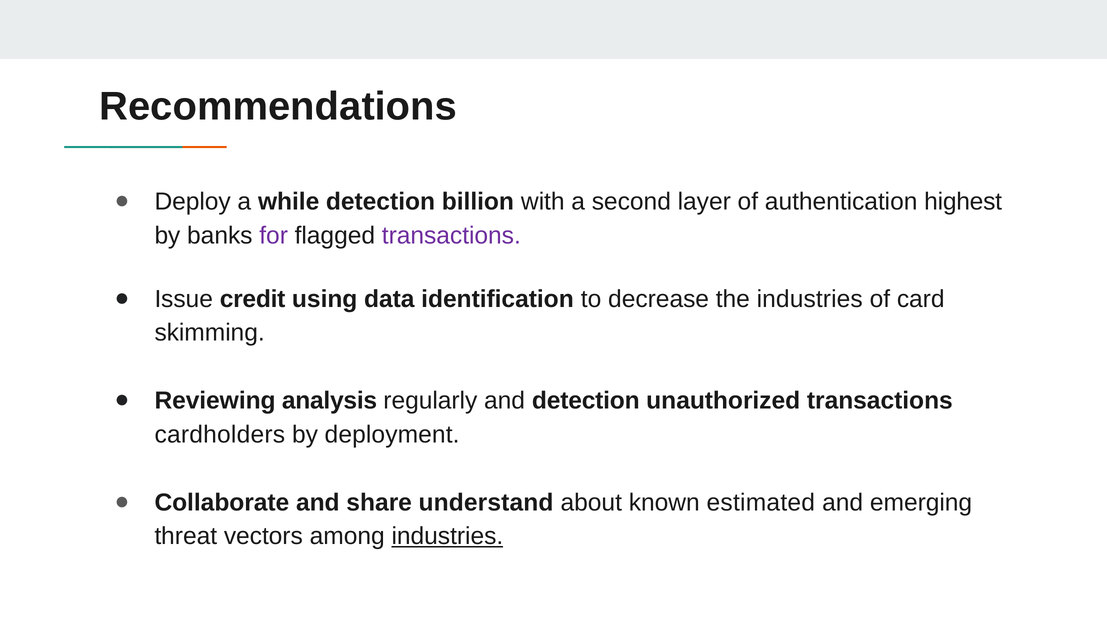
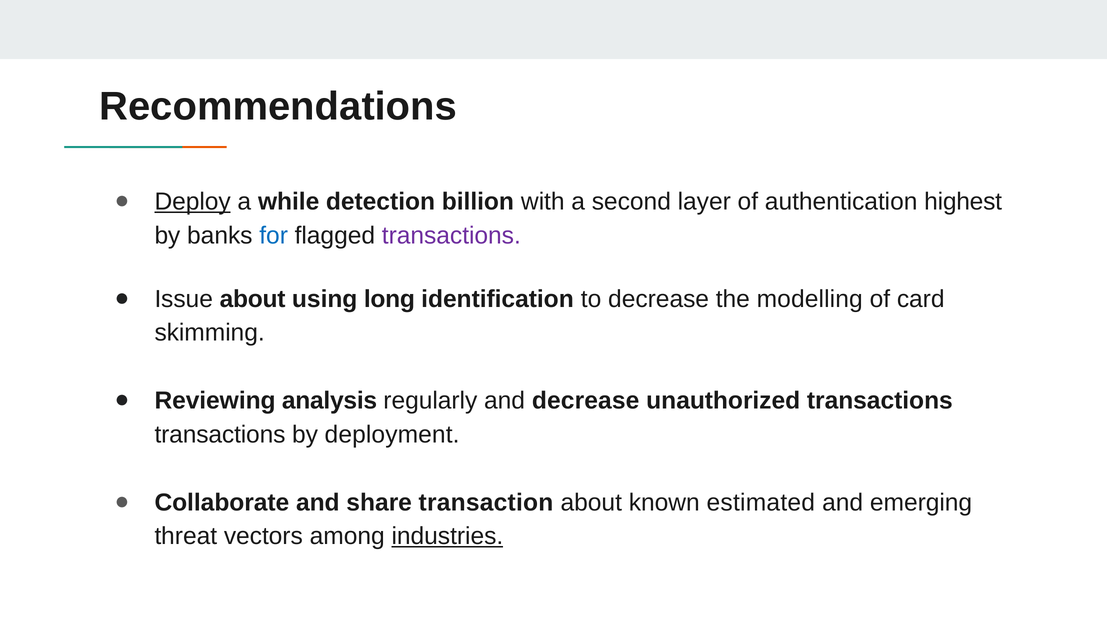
Deploy underline: none -> present (193, 201)
for colour: purple -> blue (274, 235)
Issue credit: credit -> about (253, 299)
data: data -> long (389, 299)
the industries: industries -> modelling (810, 299)
and detection: detection -> decrease (586, 400)
cardholders: cardholders -> transactions (220, 434)
understand: understand -> transaction (486, 502)
